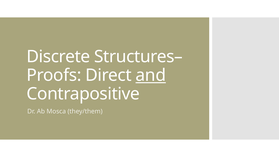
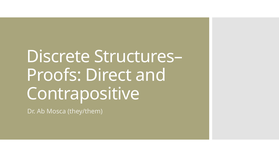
and underline: present -> none (151, 75)
